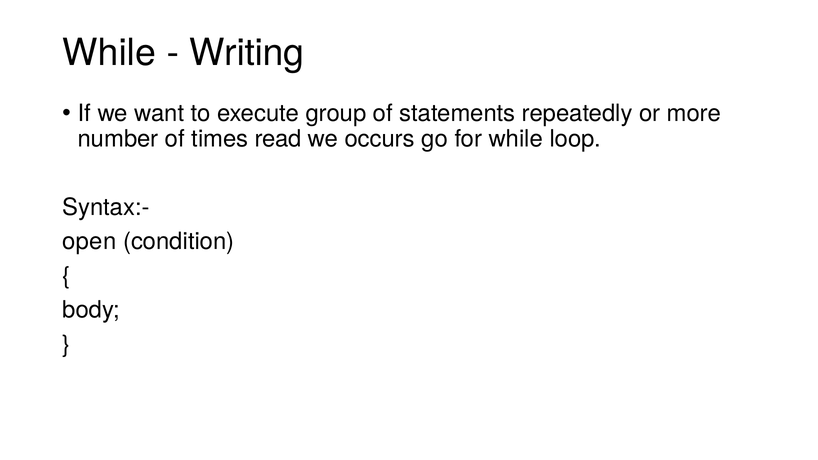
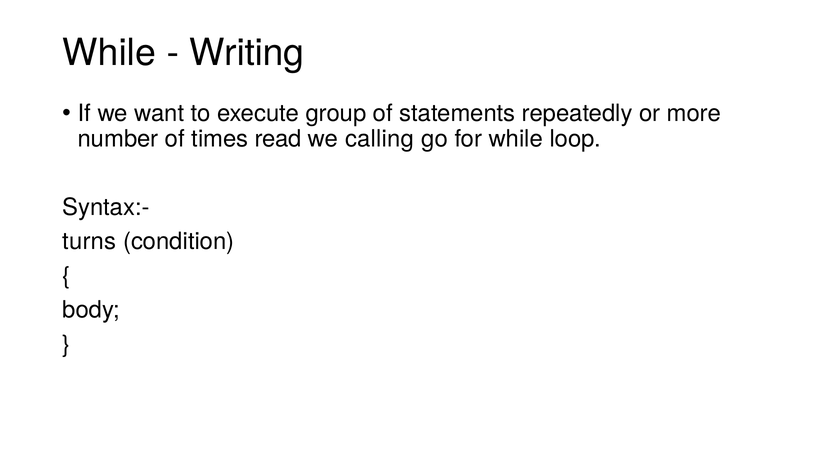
occurs: occurs -> calling (380, 139)
open: open -> turns (89, 242)
